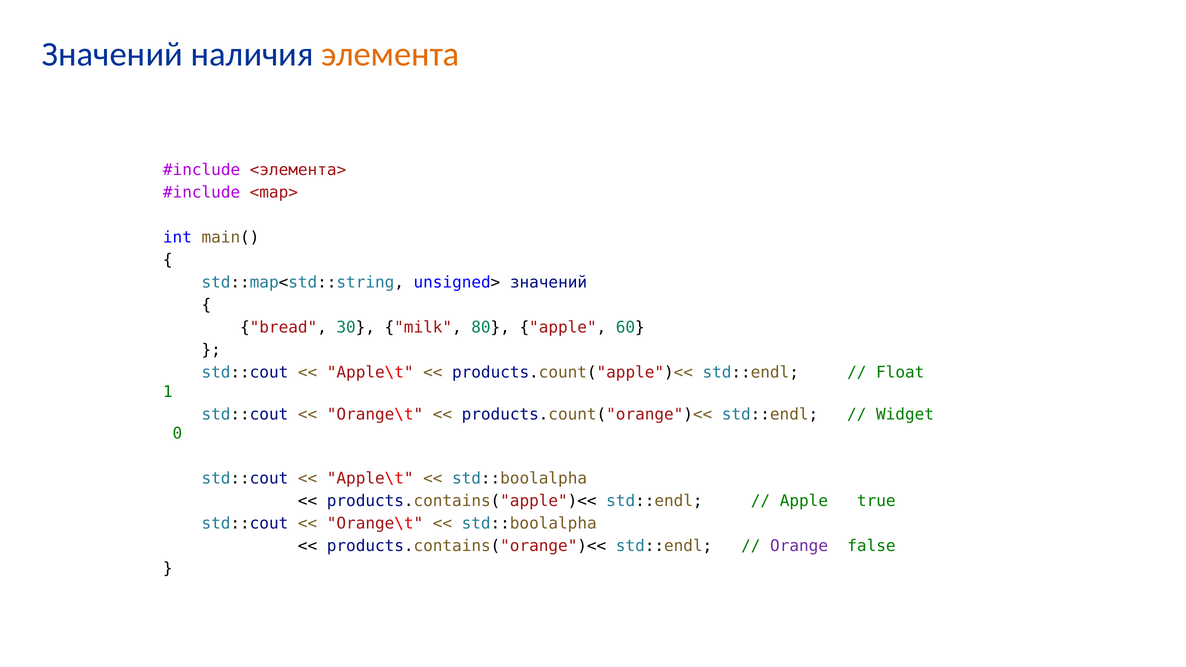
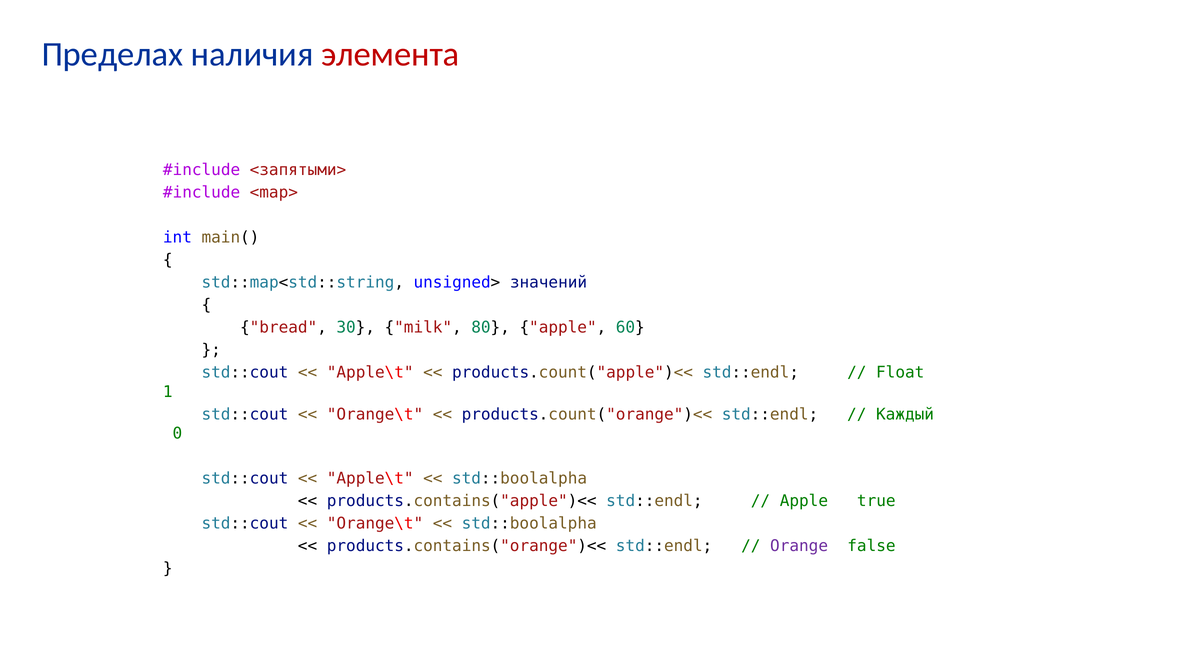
Значений: Значений -> Пределах (112, 54)
элемента colour: orange -> red (390, 54)
<элемента>: <элемента> -> <запятыми> (298, 170)
Widget: Widget -> Каждый (905, 414)
